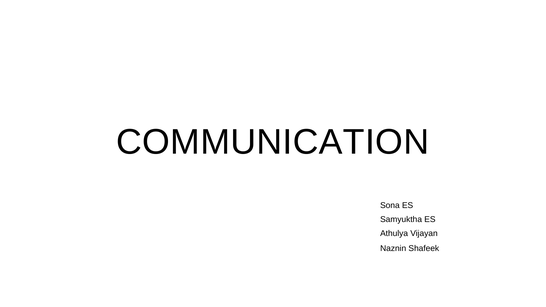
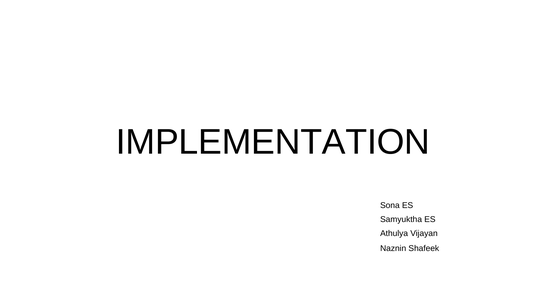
COMMUNICATION: COMMUNICATION -> IMPLEMENTATION (273, 142)
